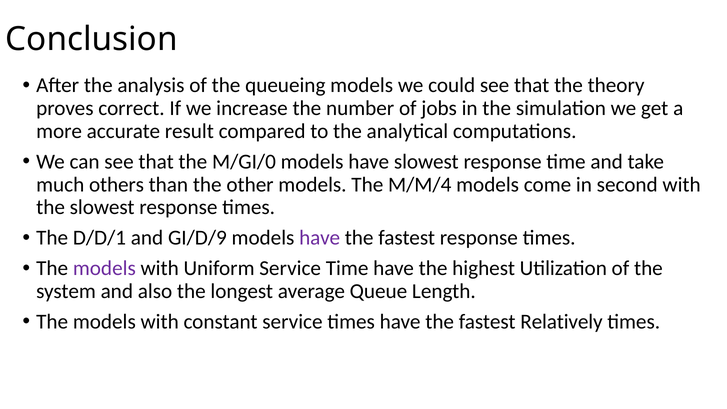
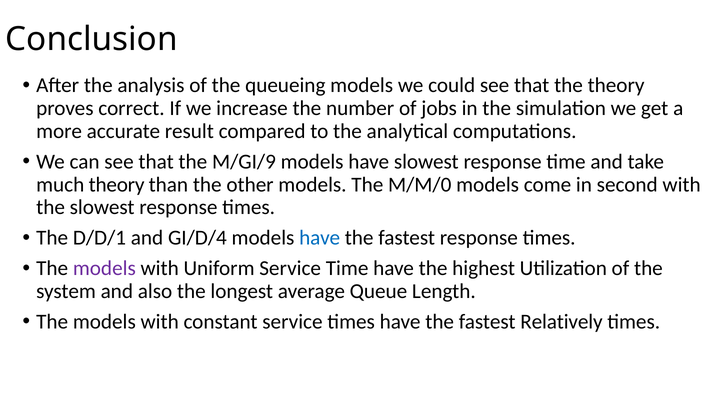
M/GI/0: M/GI/0 -> M/GI/9 (244, 162)
much others: others -> theory (117, 185)
M/M/4: M/M/4 -> M/M/0 (420, 185)
GI/D/9: GI/D/9 -> GI/D/4 (197, 238)
have colour: purple -> blue (320, 238)
